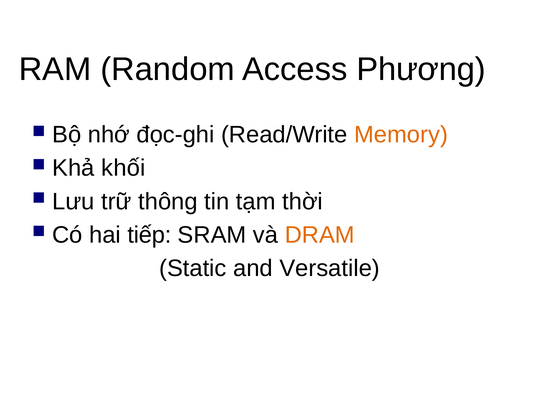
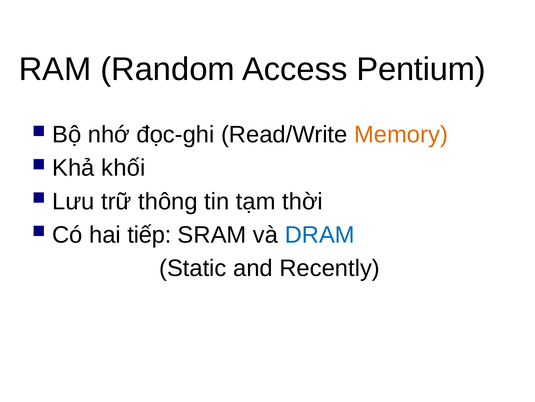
Phương: Phương -> Pentium (421, 69)
DRAM colour: orange -> blue (320, 234)
Versatile: Versatile -> Recently (330, 268)
